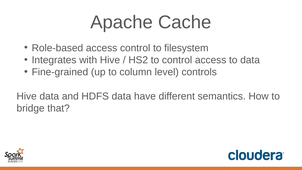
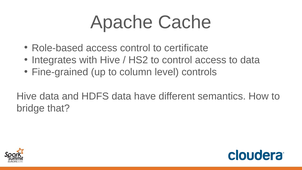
filesystem: filesystem -> certificate (186, 48)
